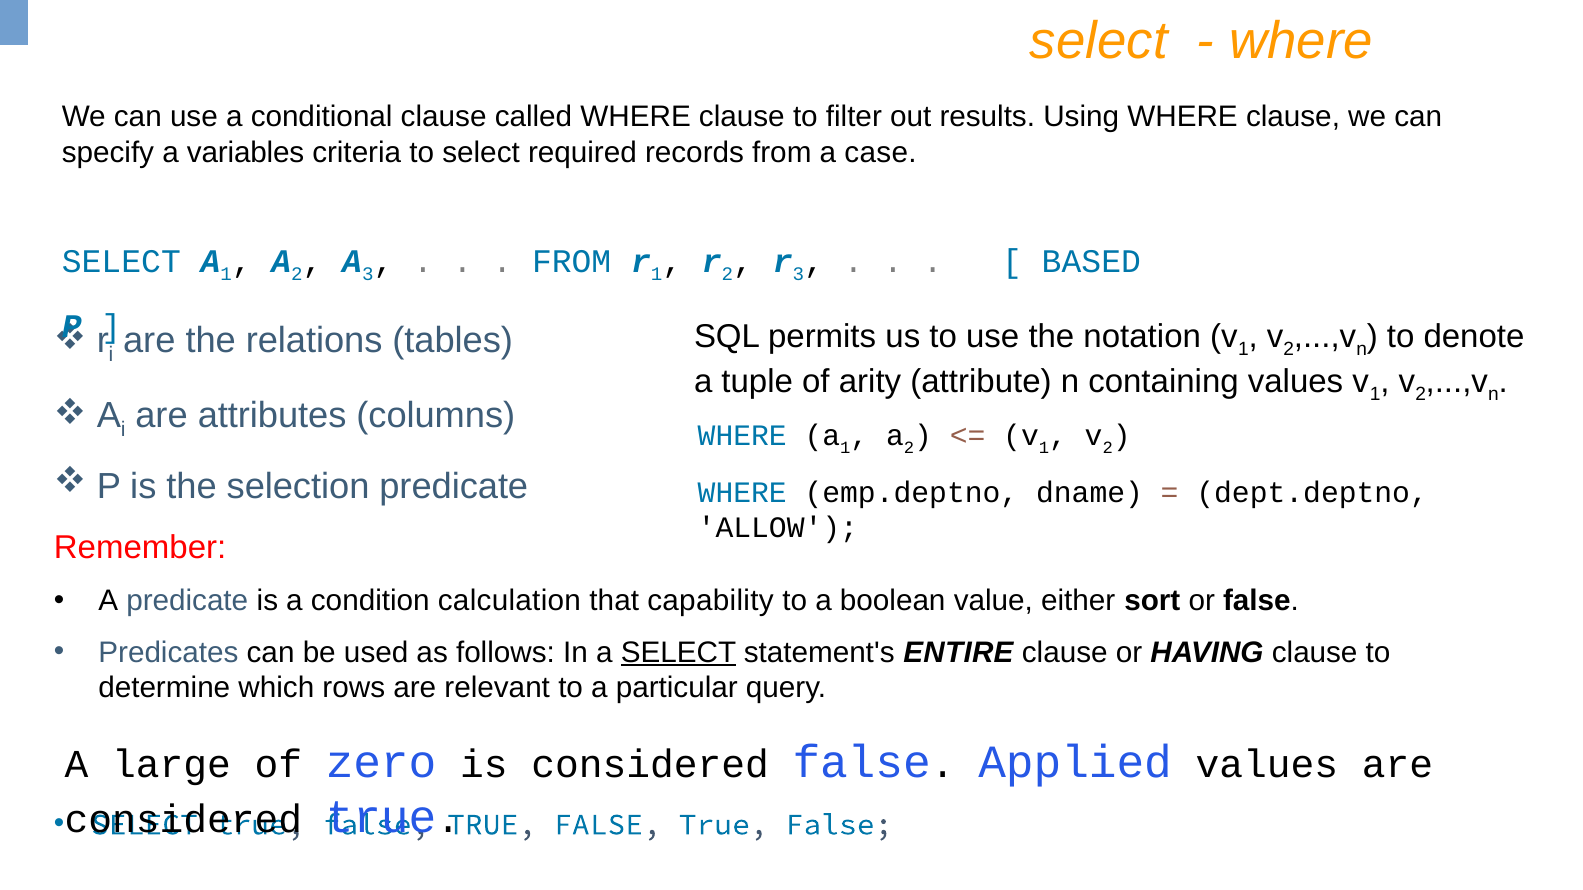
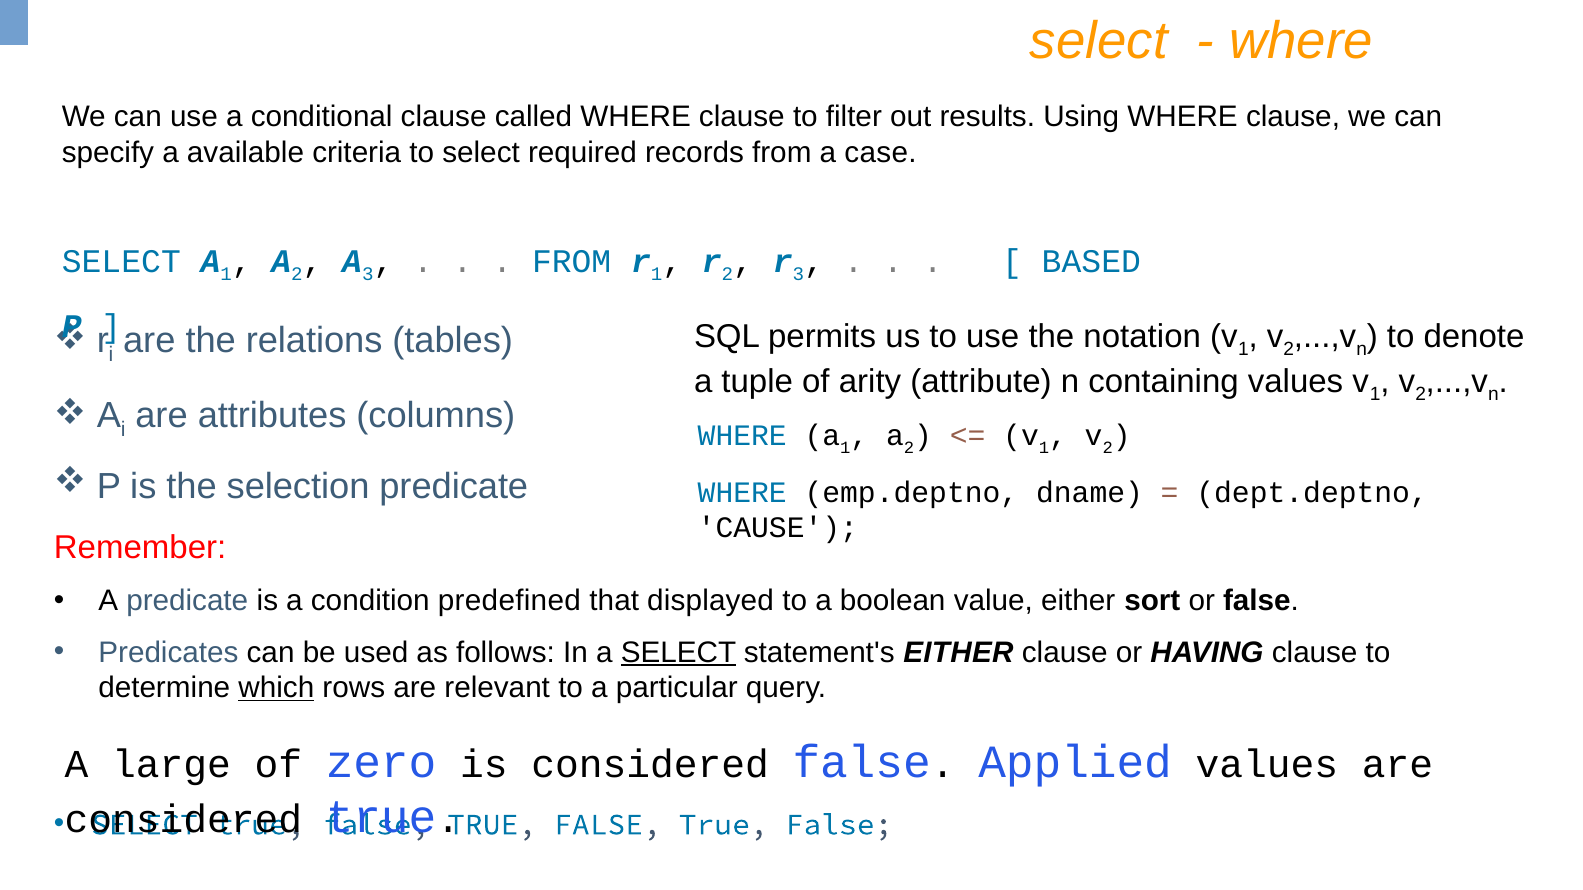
variables: variables -> available (246, 153)
ALLOW: ALLOW -> CAUSE (778, 528)
calculation: calculation -> predefined (509, 601)
capability: capability -> displayed (711, 601)
statement's ENTIRE: ENTIRE -> EITHER (958, 653)
which underline: none -> present (276, 688)
